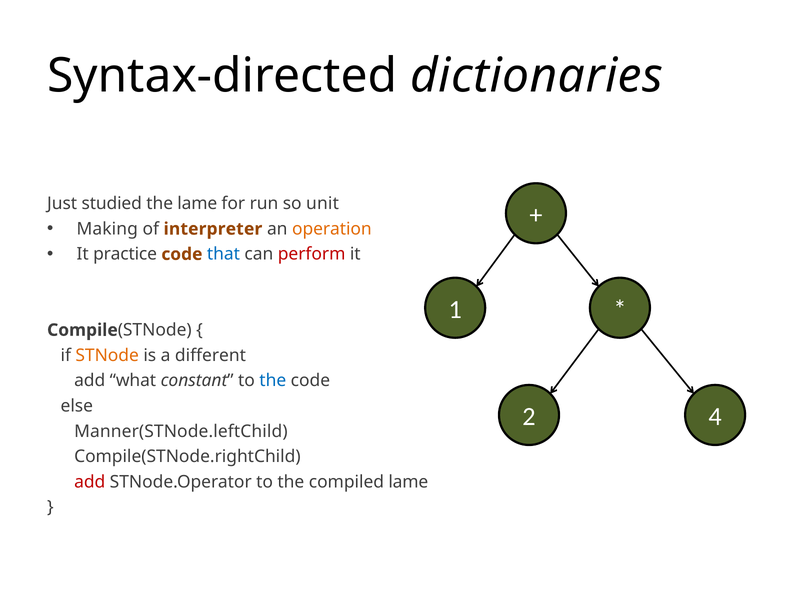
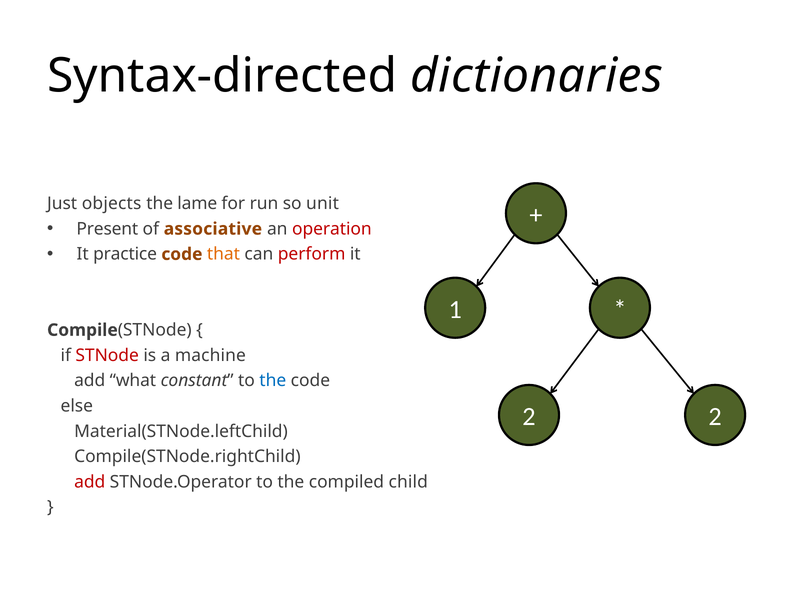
studied: studied -> objects (112, 204)
Making: Making -> Present (107, 229)
interpreter: interpreter -> associative (213, 229)
operation colour: orange -> red (332, 229)
that colour: blue -> orange (223, 254)
STNode colour: orange -> red (107, 355)
different: different -> machine (210, 355)
2 4: 4 -> 2 (715, 417)
Manner(STNode.leftChild: Manner(STNode.leftChild -> Material(STNode.leftChild (181, 431)
compiled lame: lame -> child (408, 482)
